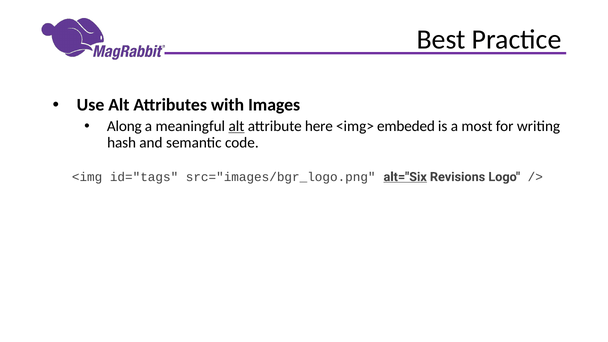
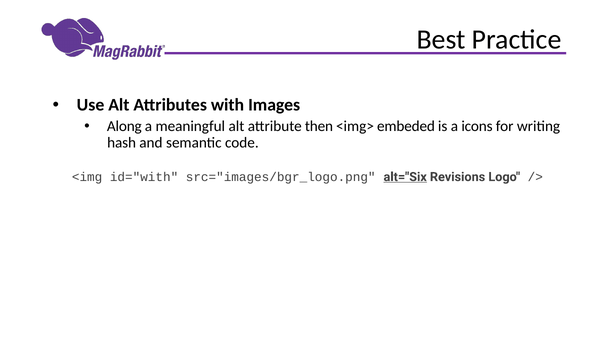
alt underline: present -> none (236, 126)
here: here -> then (319, 126)
most: most -> icons (477, 126)
id="tags: id="tags -> id="with (144, 177)
